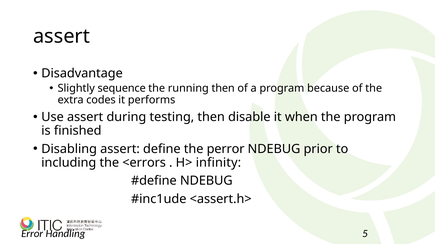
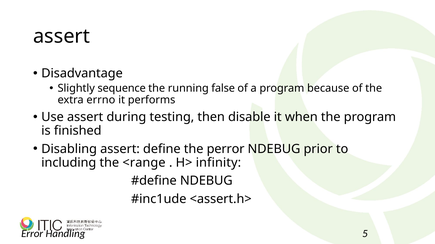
running then: then -> false (223, 89)
codes: codes -> errno (101, 100)
<errors: <errors -> <range (144, 163)
